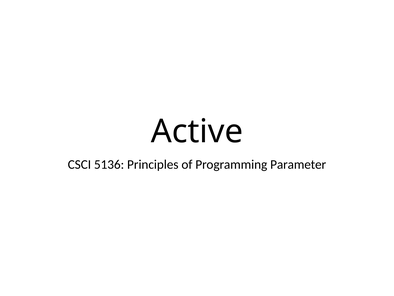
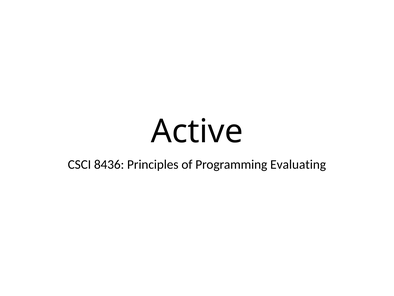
5136: 5136 -> 8436 (109, 164)
Parameter: Parameter -> Evaluating (298, 164)
